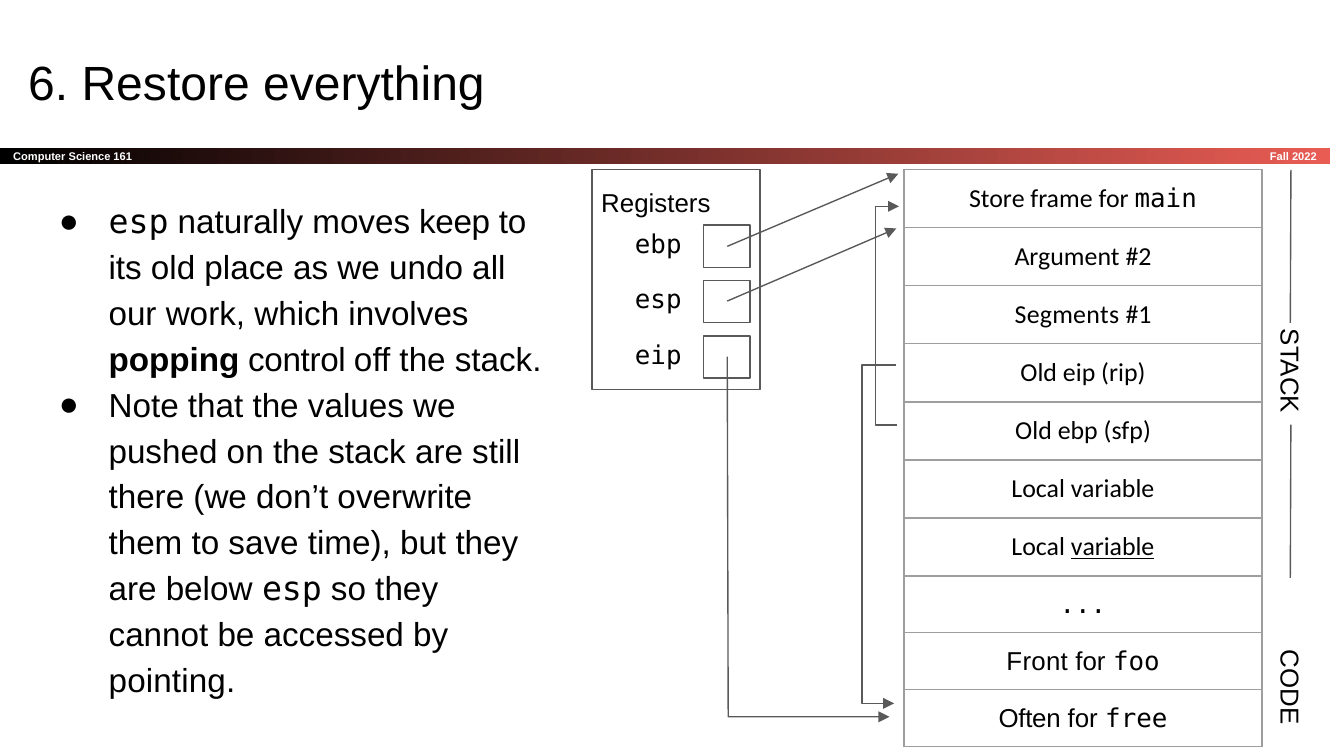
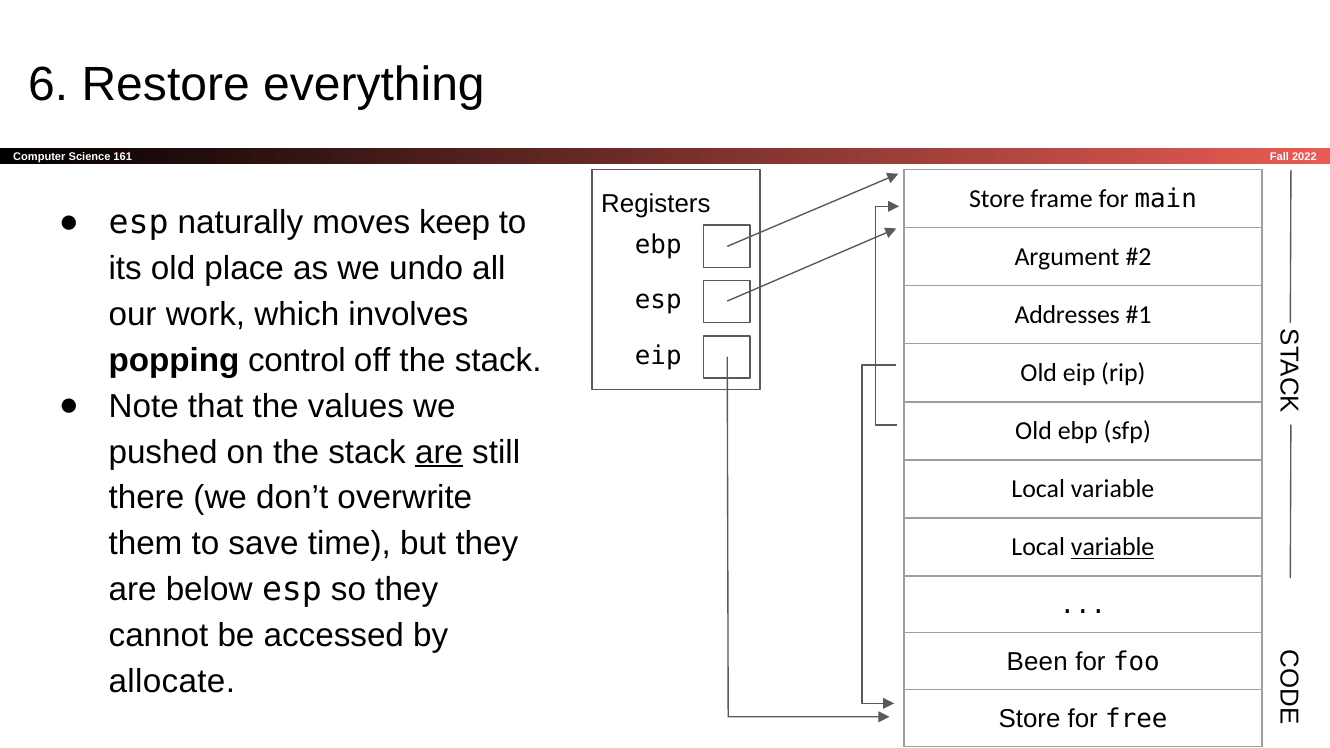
Segments: Segments -> Addresses (1067, 315)
are underline: none -> present (439, 452)
Front: Front -> Been (1037, 662)
pointing: pointing -> allocate (172, 682)
Often: Often -> Store (1029, 719)
